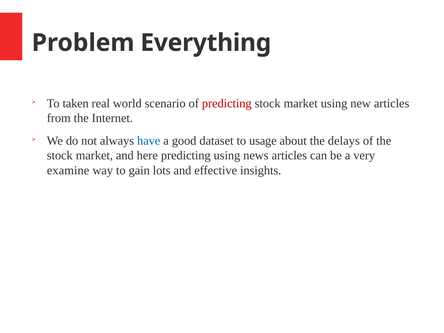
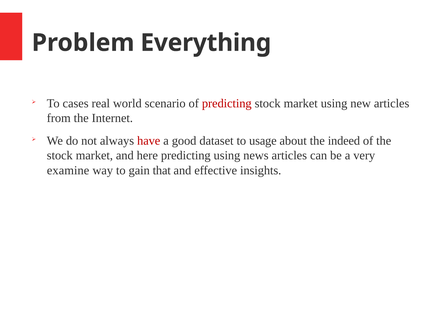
taken: taken -> cases (76, 103)
have colour: blue -> red (149, 141)
delays: delays -> indeed (344, 141)
lots: lots -> that (162, 170)
